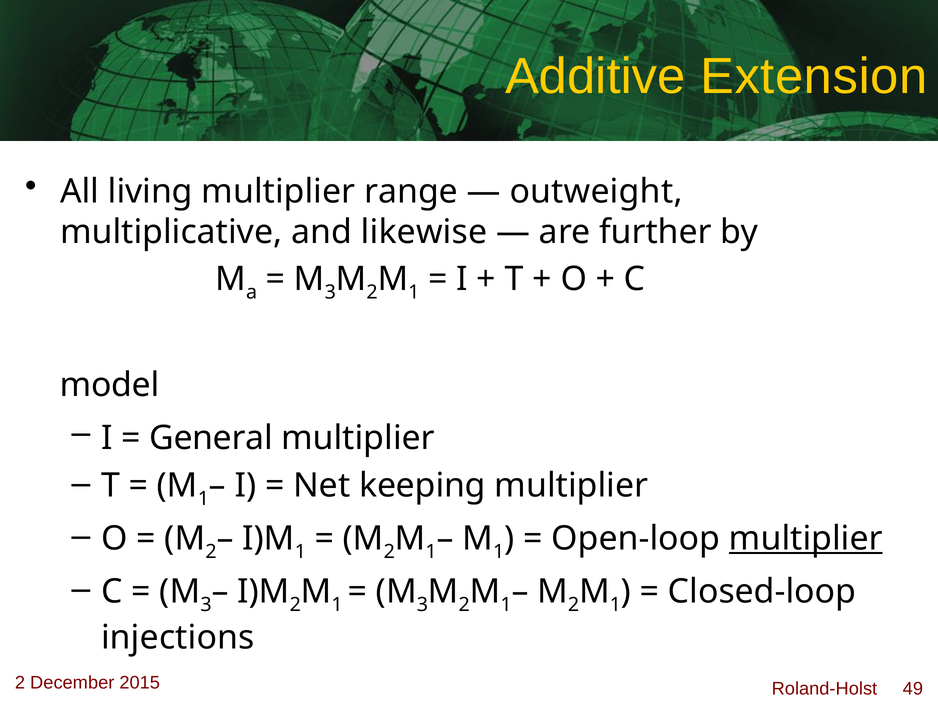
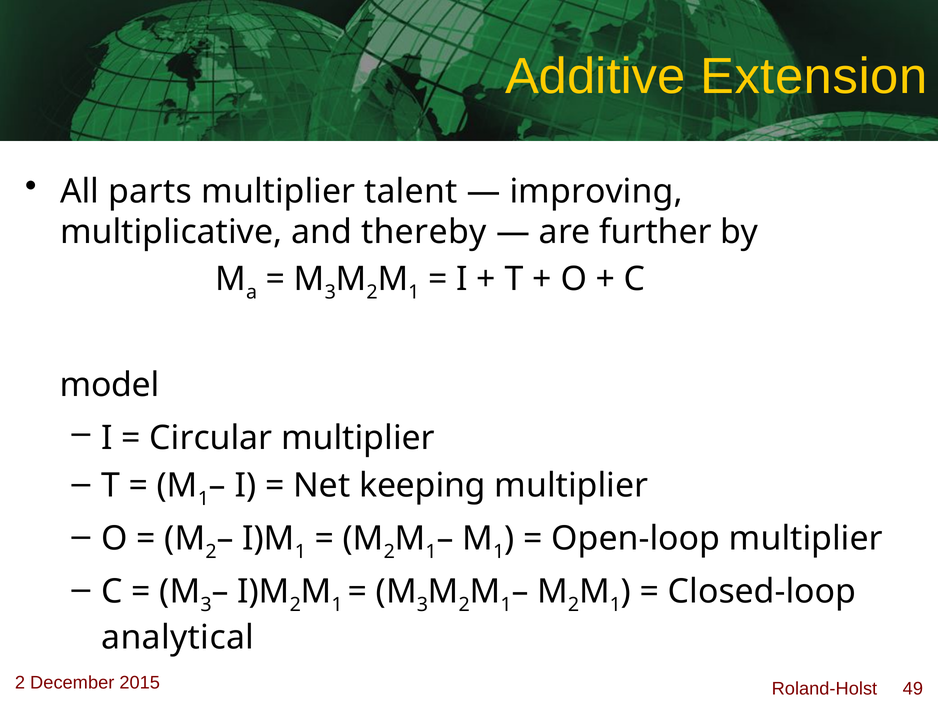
living: living -> parts (150, 192)
range: range -> talent (411, 192)
outweight: outweight -> improving (596, 192)
likewise: likewise -> thereby (424, 232)
General: General -> Circular (211, 439)
multiplier underline: present -> none (806, 539)
injections: injections -> analytical (178, 638)
